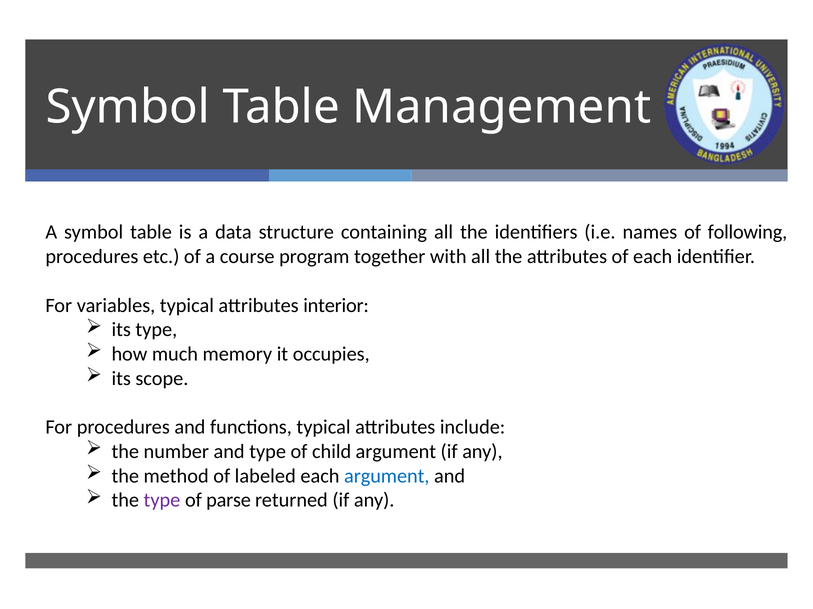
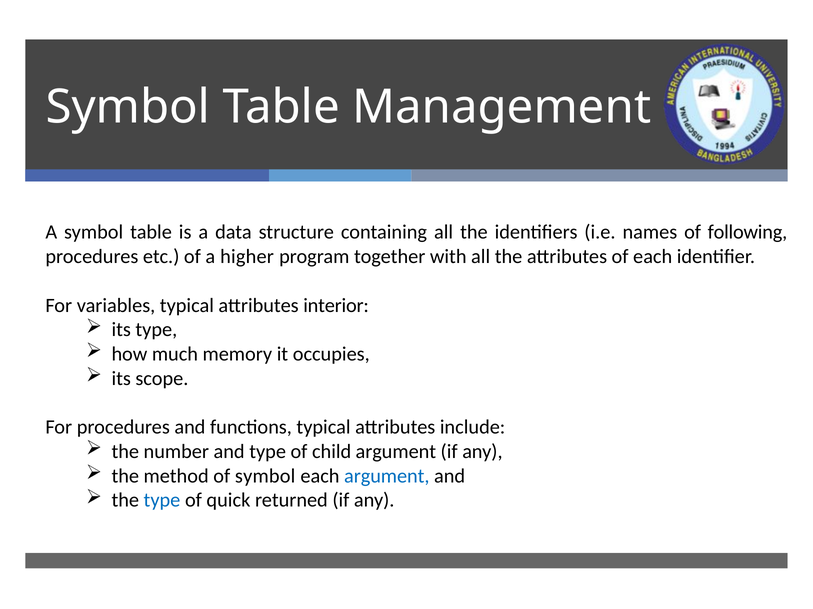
course: course -> higher (247, 257)
of labeled: labeled -> symbol (265, 476)
type colour: purple -> blue (162, 501)
parse: parse -> quick (228, 501)
